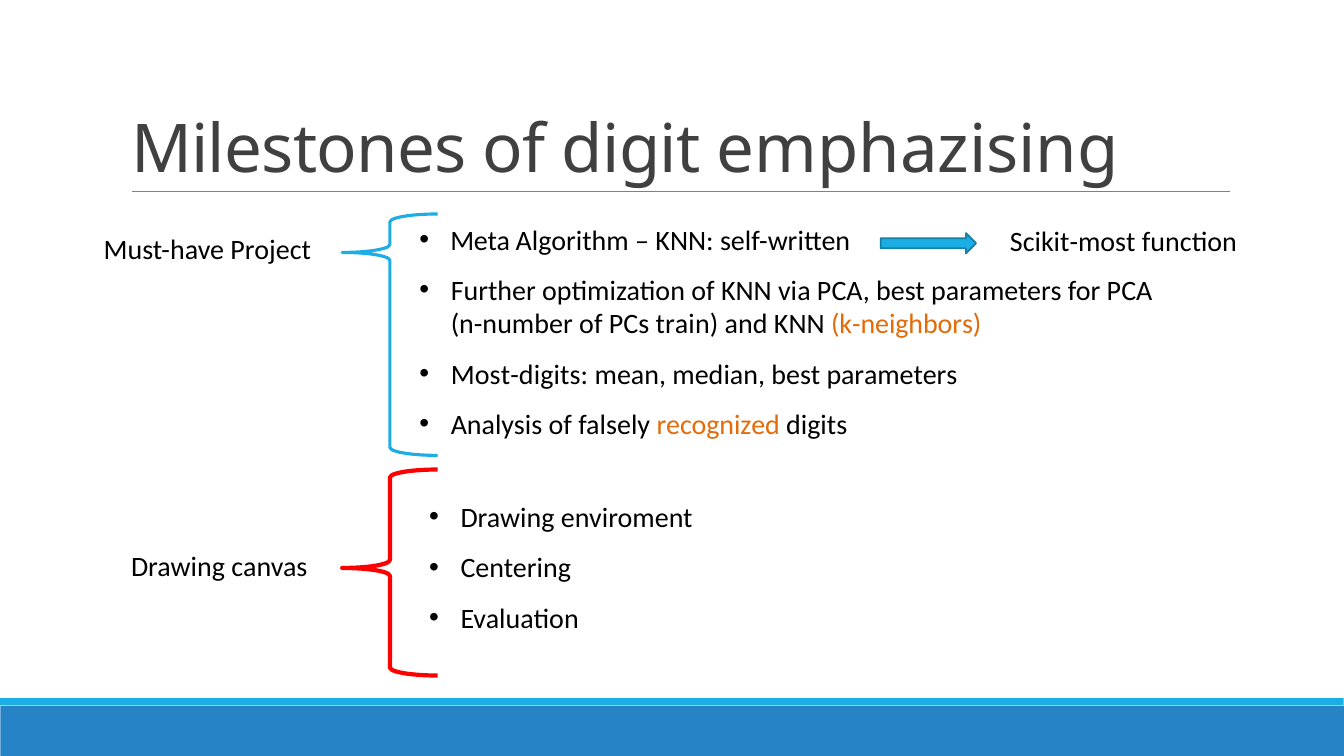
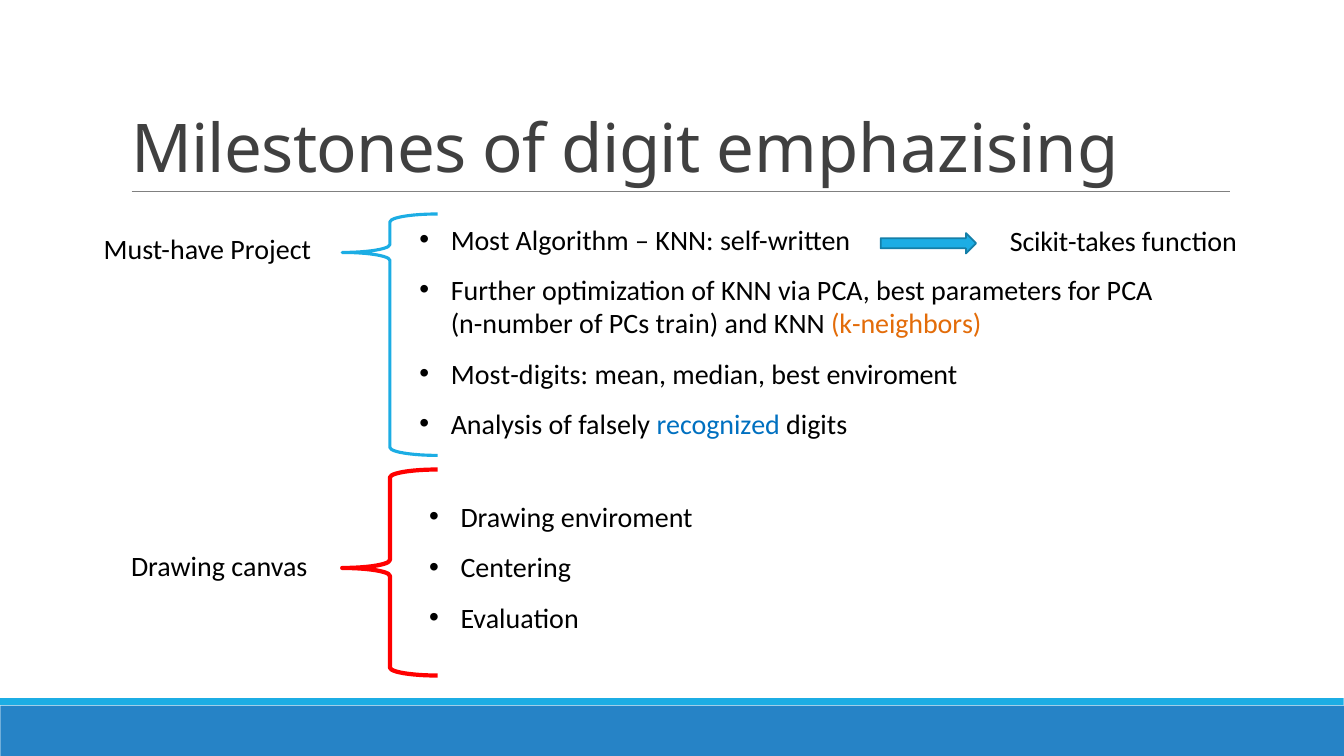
Meta: Meta -> Most (480, 241)
Scikit-most: Scikit-most -> Scikit-takes (1073, 242)
median best parameters: parameters -> enviroment (892, 375)
recognized colour: orange -> blue (718, 425)
